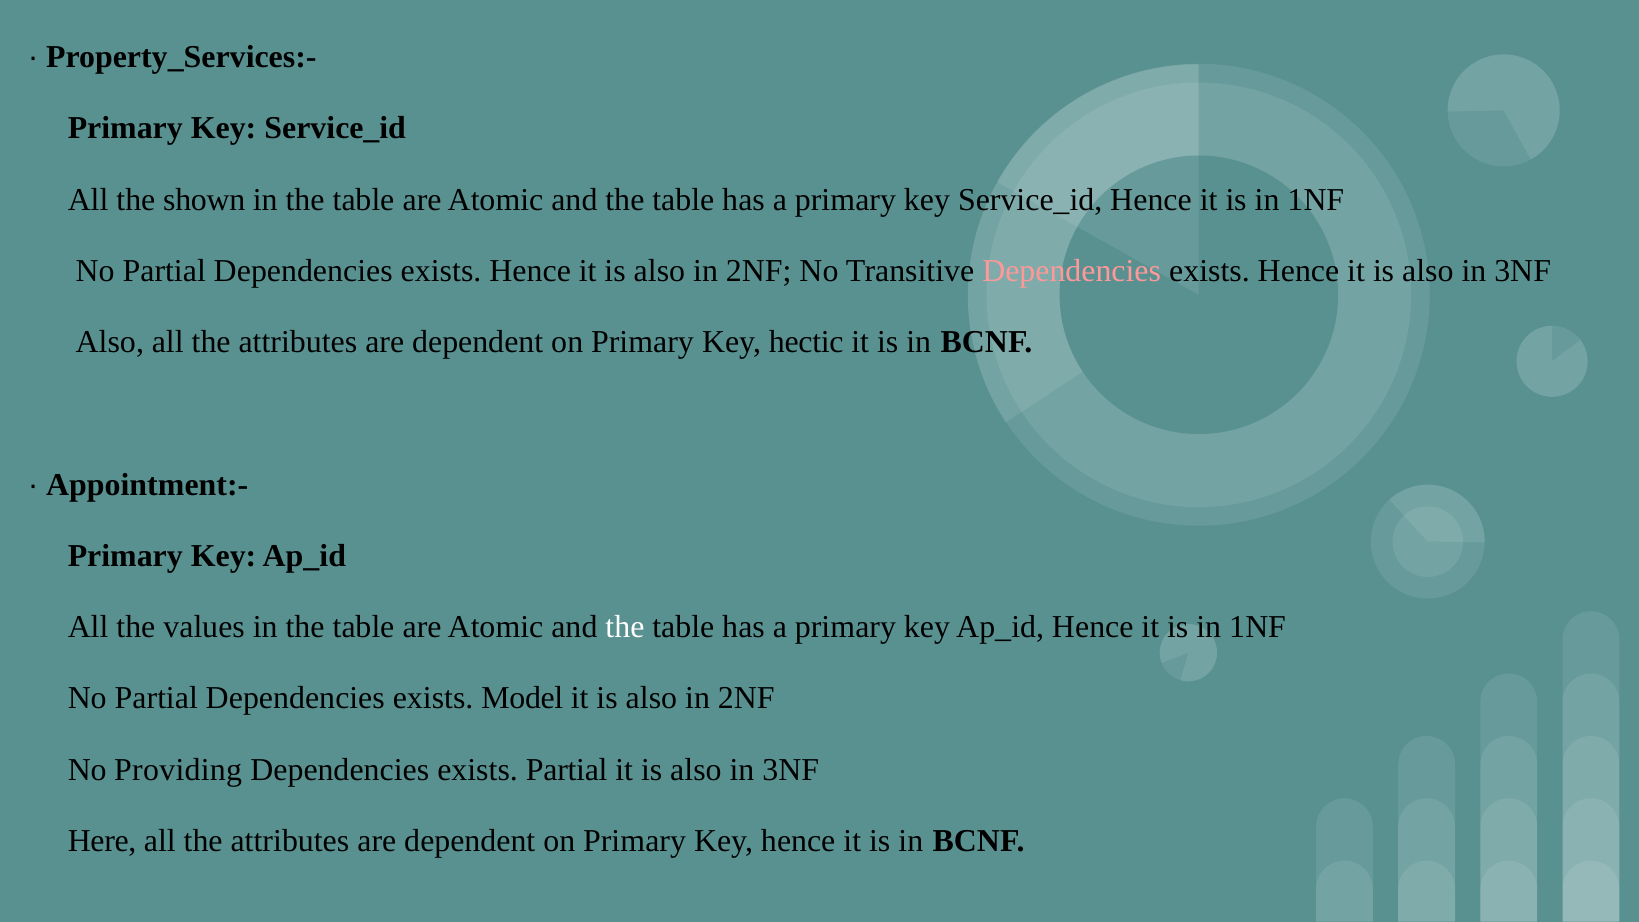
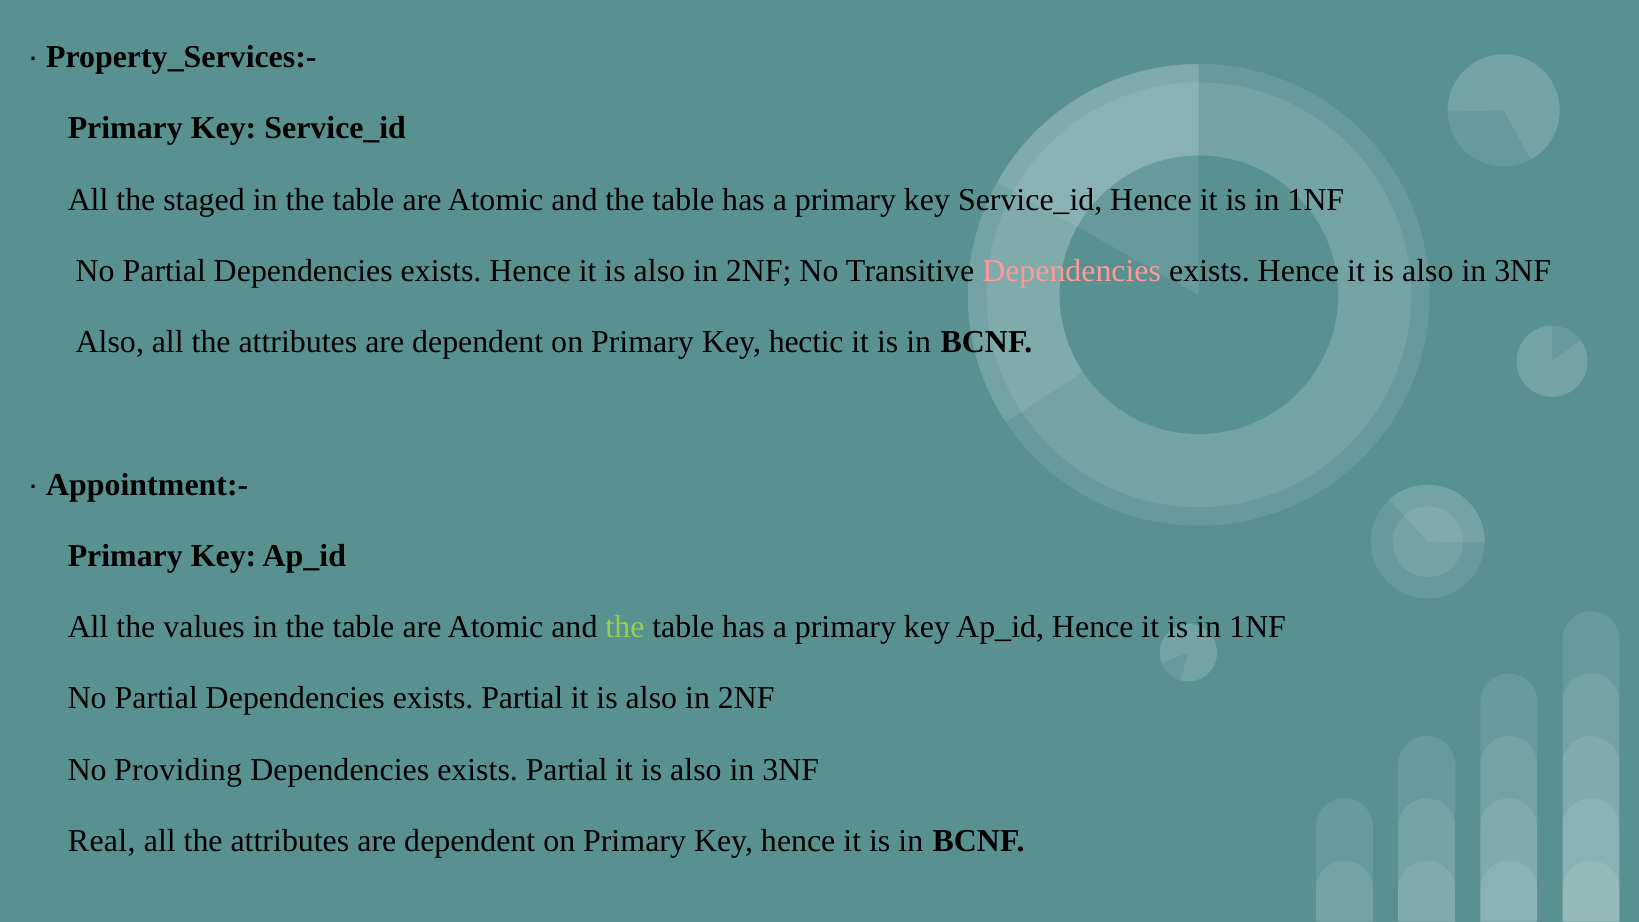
shown: shown -> staged (204, 200)
the colour: white -> light green (625, 627)
Partial Dependencies exists Model: Model -> Partial (522, 698)
Here: Here -> Real (102, 841)
